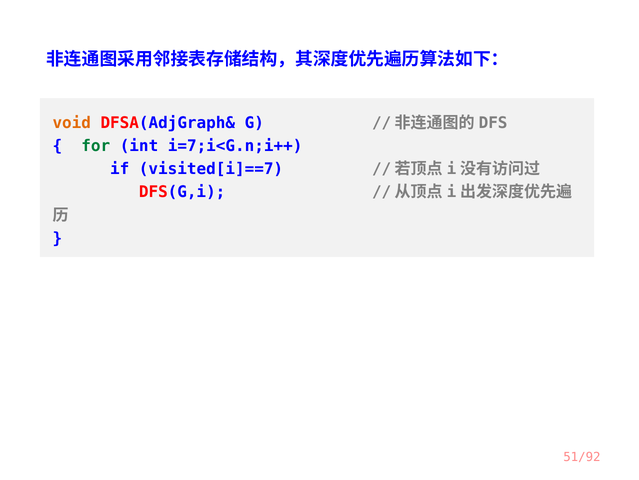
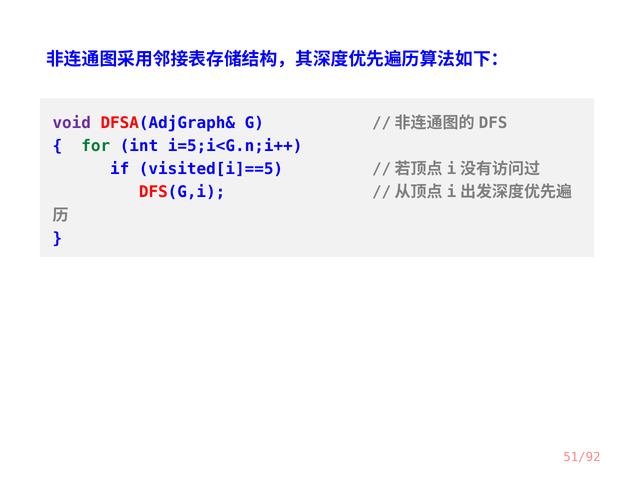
void colour: orange -> purple (72, 123)
i=7;i<G.n;i++: i=7;i<G.n;i++ -> i=5;i<G.n;i++ (235, 146)
visited[i]==7: visited[i]==7 -> visited[i]==5 (211, 169)
